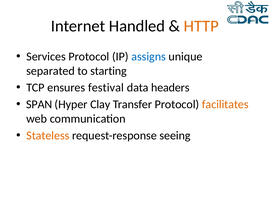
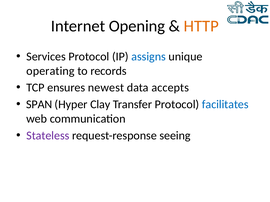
Handled: Handled -> Opening (137, 26)
separated: separated -> operating (50, 71)
starting: starting -> records (109, 71)
festival: festival -> newest (106, 88)
headers: headers -> accepts (170, 88)
facilitates colour: orange -> blue (225, 105)
Stateless colour: orange -> purple (48, 136)
